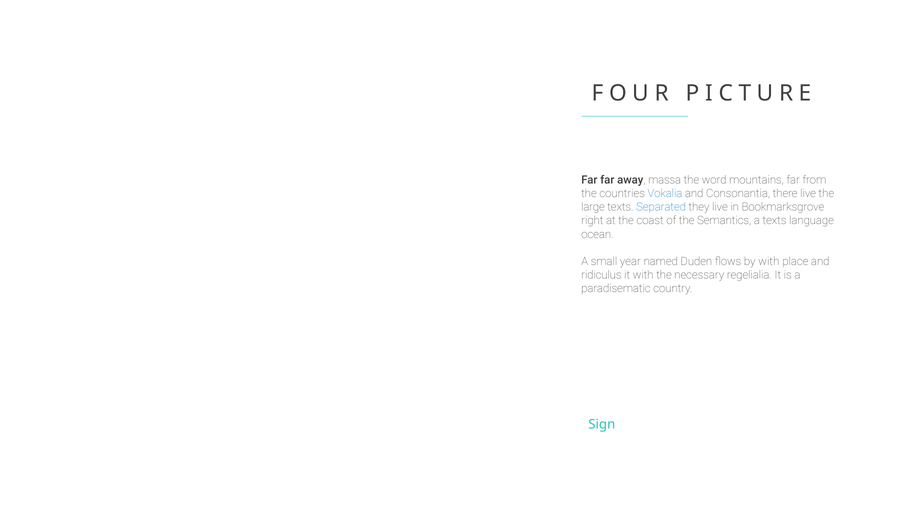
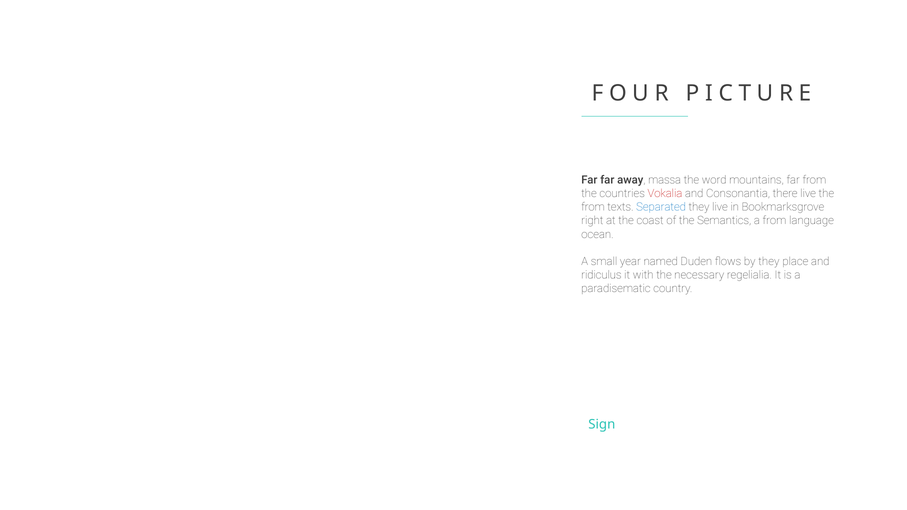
Vokalia colour: blue -> red (665, 194)
large: large -> from (593, 207)
a texts: texts -> from (775, 221)
by with: with -> they (769, 262)
